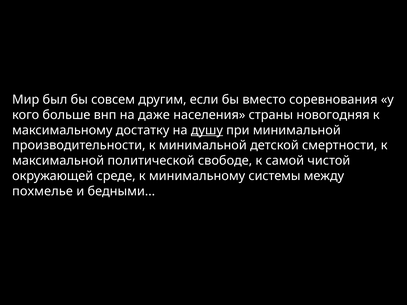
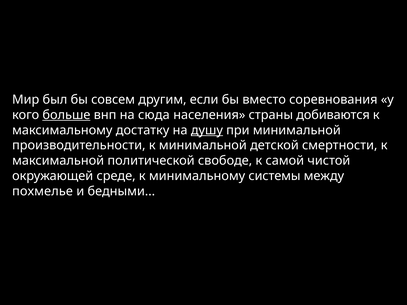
больше underline: none -> present (66, 115)
даже: даже -> сюда (154, 115)
новогодняя: новогодняя -> добиваются (333, 115)
